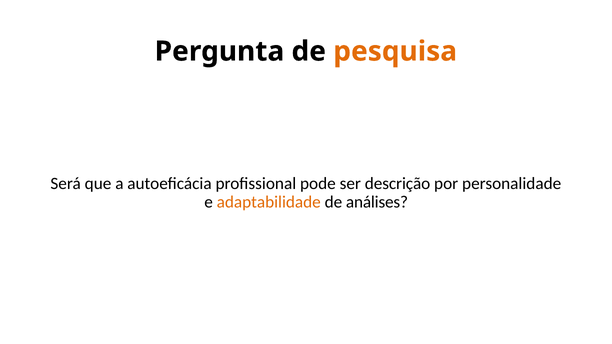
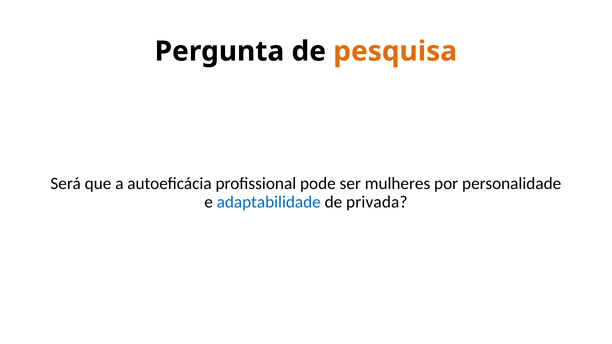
descrição: descrição -> mulheres (398, 184)
adaptabilidade colour: orange -> blue (269, 202)
análises: análises -> privada (377, 202)
